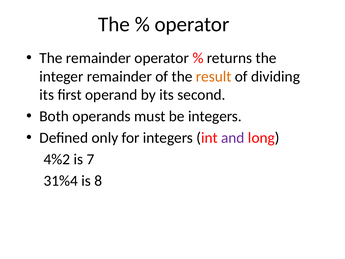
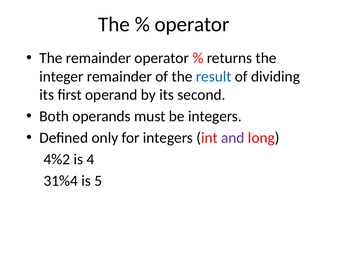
result colour: orange -> blue (214, 76)
7: 7 -> 4 (90, 159)
8: 8 -> 5 (98, 181)
